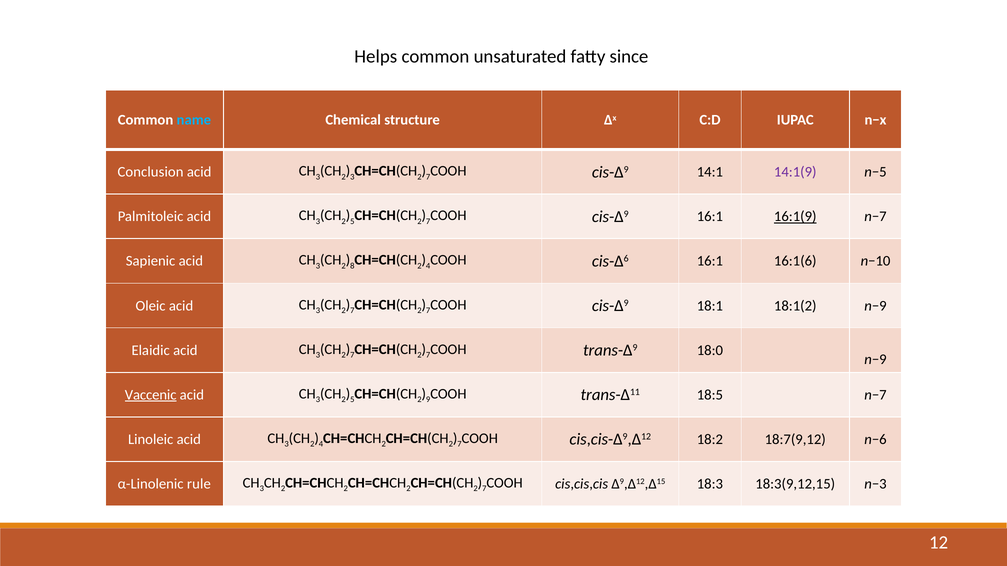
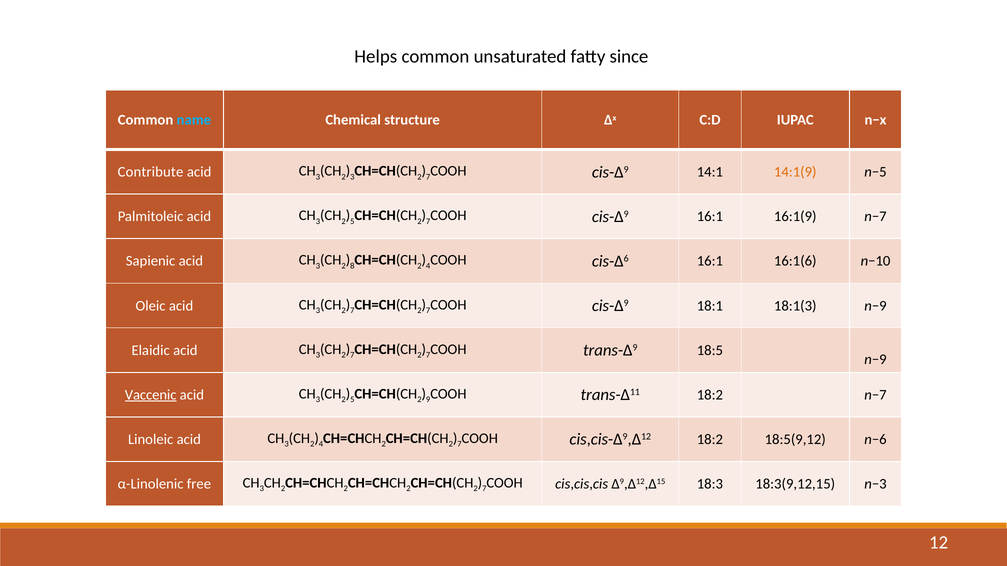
Conclusion: Conclusion -> Contribute (151, 172)
14:1(9 colour: purple -> orange (795, 172)
16:1(9 underline: present -> none (795, 217)
18:1(2: 18:1(2 -> 18:1(3 (795, 306)
18:0: 18:0 -> 18:5 (710, 351)
trans-Δ11 18:5: 18:5 -> 18:2 (710, 395)
18:7(9,12: 18:7(9,12 -> 18:5(9,12 (795, 440)
rule: rule -> free (199, 484)
